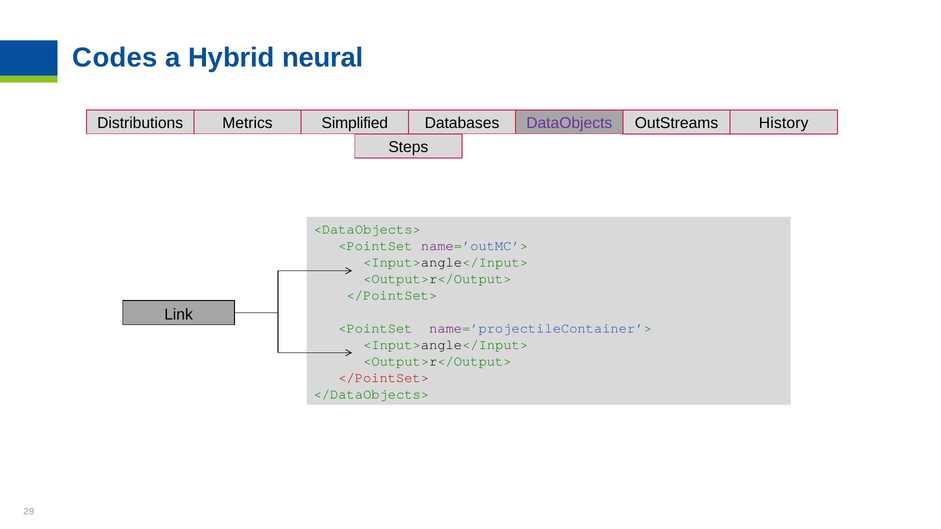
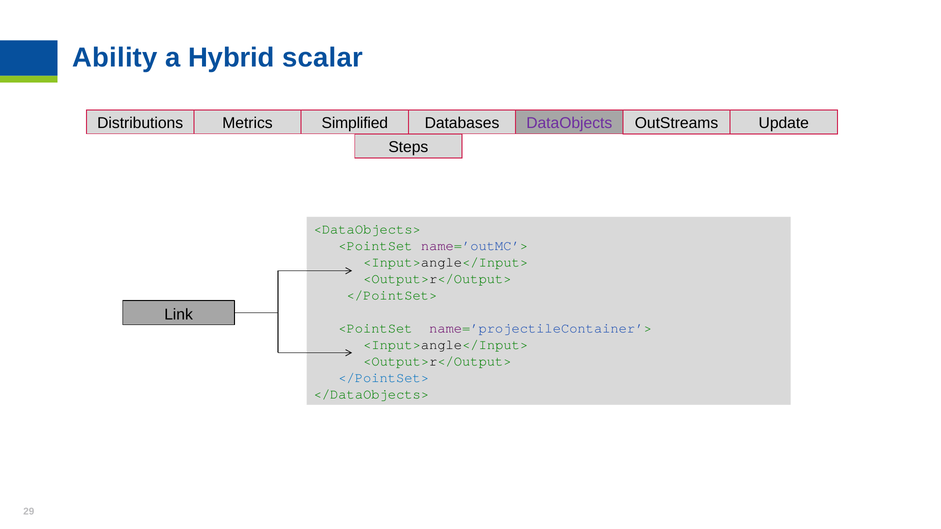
Codes: Codes -> Ability (115, 58)
neural: neural -> scalar (323, 58)
History: History -> Update (784, 123)
</PointSet> colour: red -> blue (384, 378)
